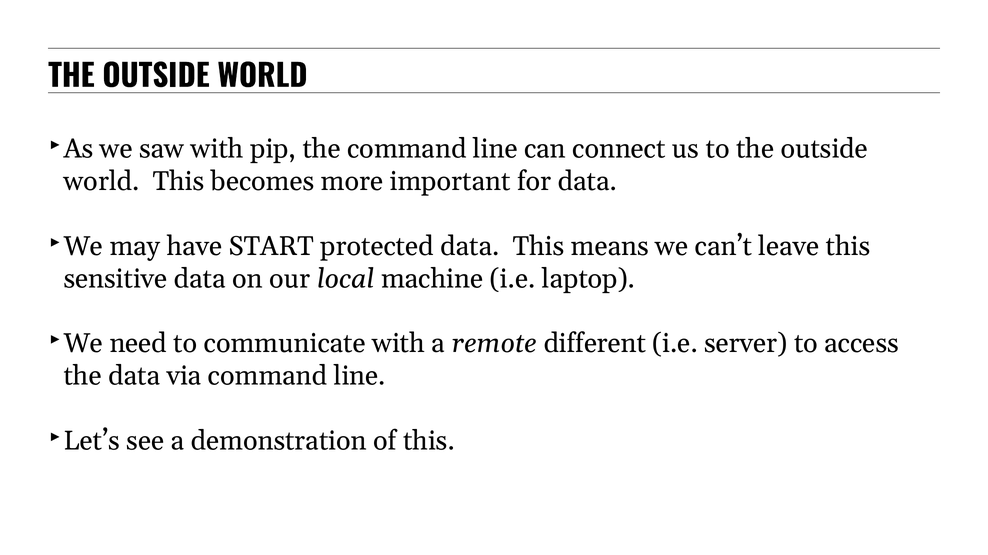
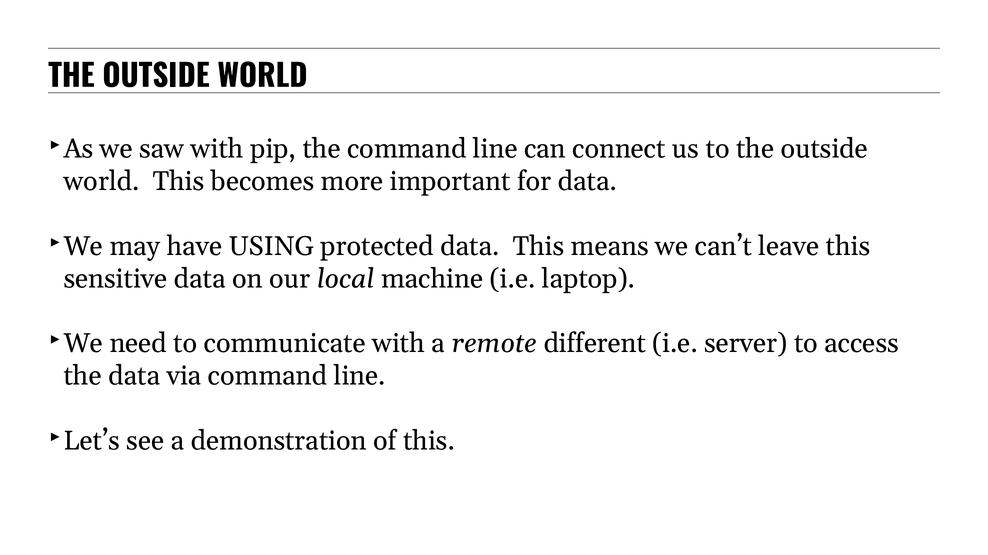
START: START -> USING (272, 246)
